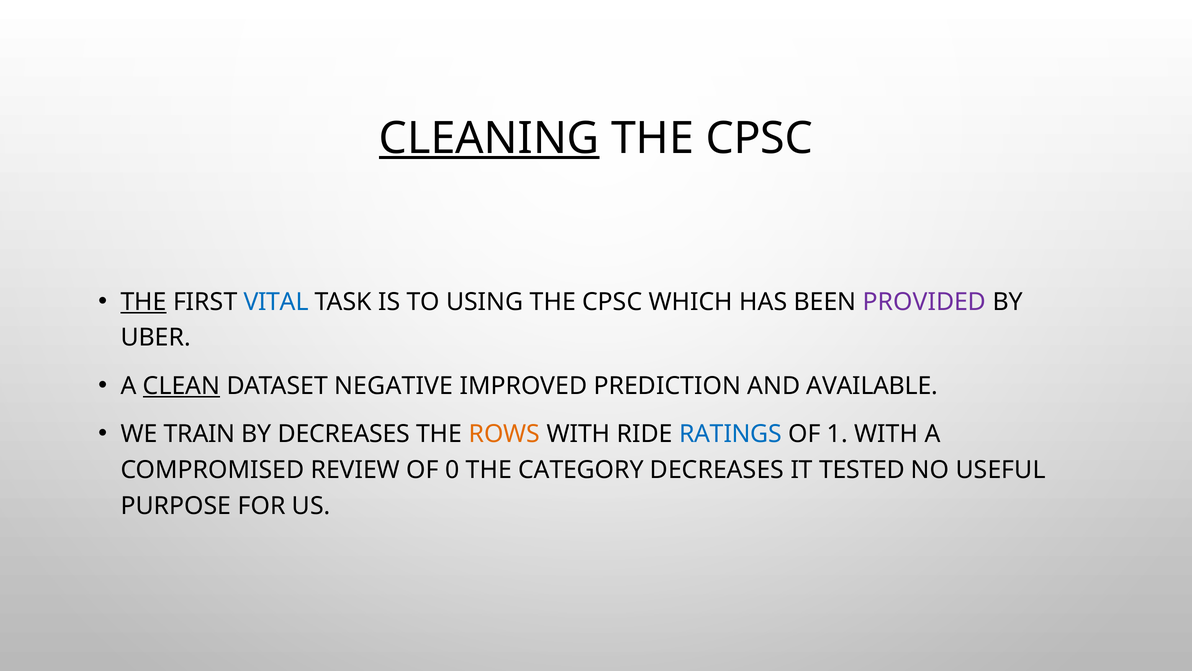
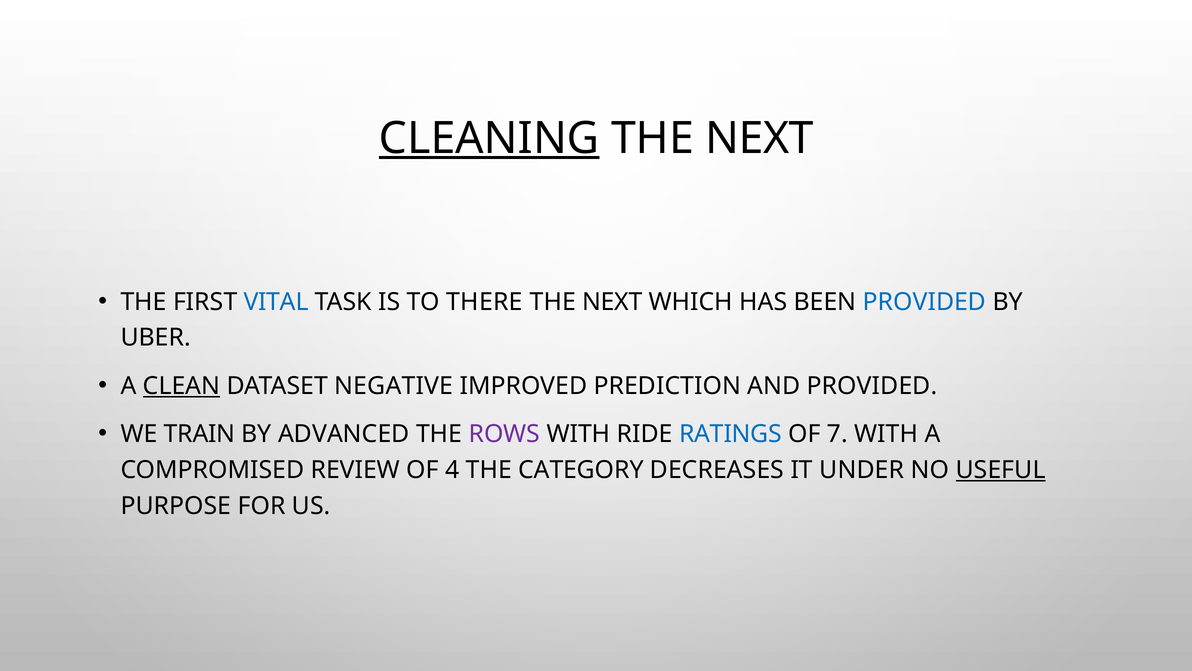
CPSC: CPSC -> NEXT (759, 138)
THE underline: present -> none (144, 302)
USING: USING -> THERE (485, 302)
CPSC: CPSC -> NEXT (612, 302)
PROVIDED colour: purple -> blue (925, 302)
AND AVAILABLE: AVAILABLE -> PROVIDED (872, 386)
BY DECREASES: DECREASES -> ADVANCED (344, 434)
ROWS colour: orange -> purple (504, 434)
1: 1 -> 7 (837, 434)
0: 0 -> 4 (452, 470)
TESTED: TESTED -> UNDER (862, 470)
USEFUL underline: none -> present (1001, 470)
